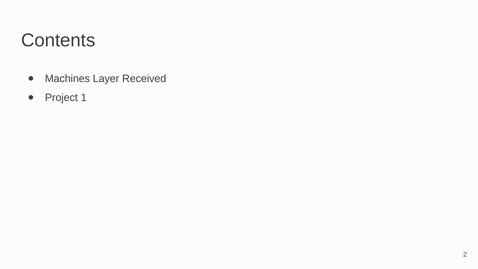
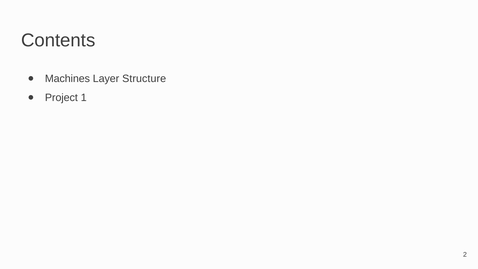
Received: Received -> Structure (144, 78)
